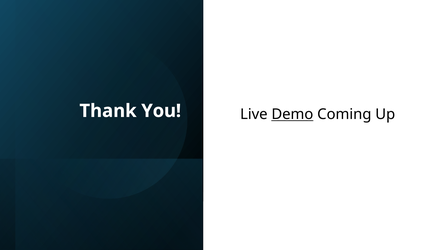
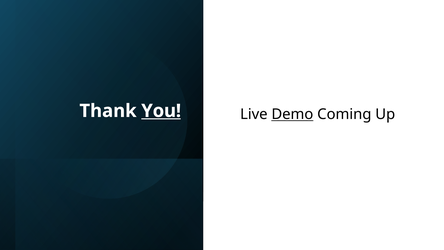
You underline: none -> present (161, 111)
